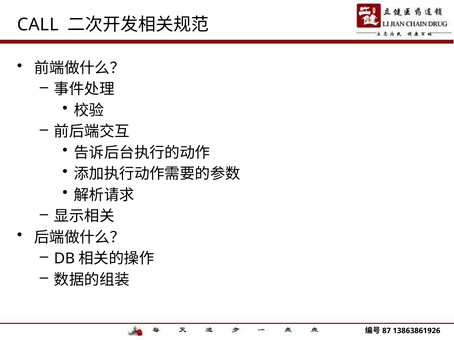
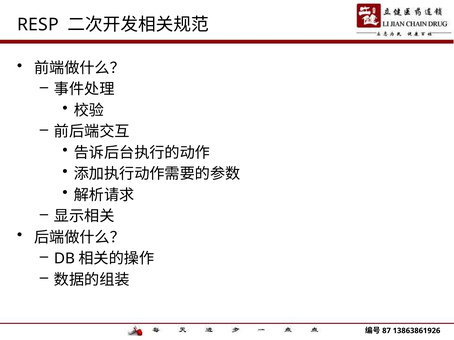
CALL: CALL -> RESP (38, 25)
